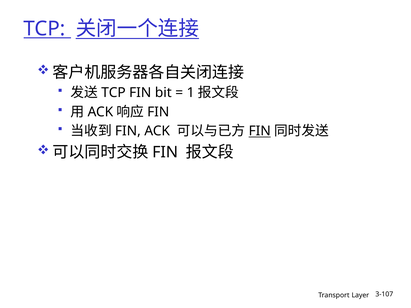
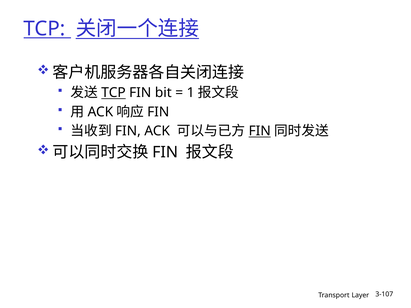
TCP underline: none -> present (113, 93)
